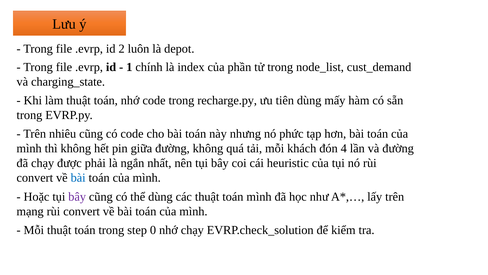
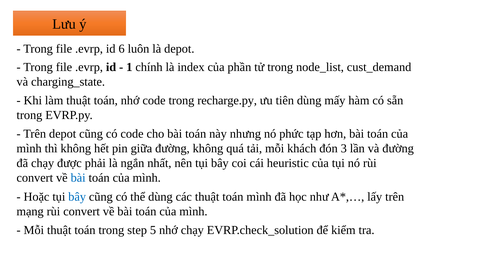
2: 2 -> 6 (122, 49)
Trên nhiêu: nhiêu -> depot (63, 134)
4: 4 -> 3 (344, 148)
bây colour: purple -> blue (77, 197)
0: 0 -> 5 (153, 230)
